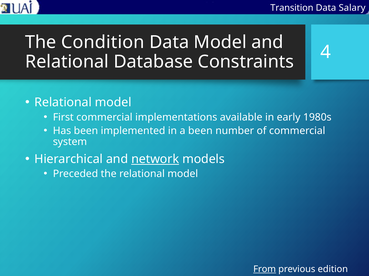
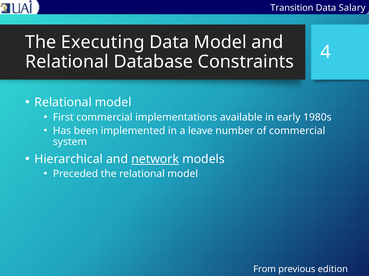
Condition: Condition -> Executing (103, 42)
a been: been -> leave (200, 131)
From underline: present -> none (265, 270)
